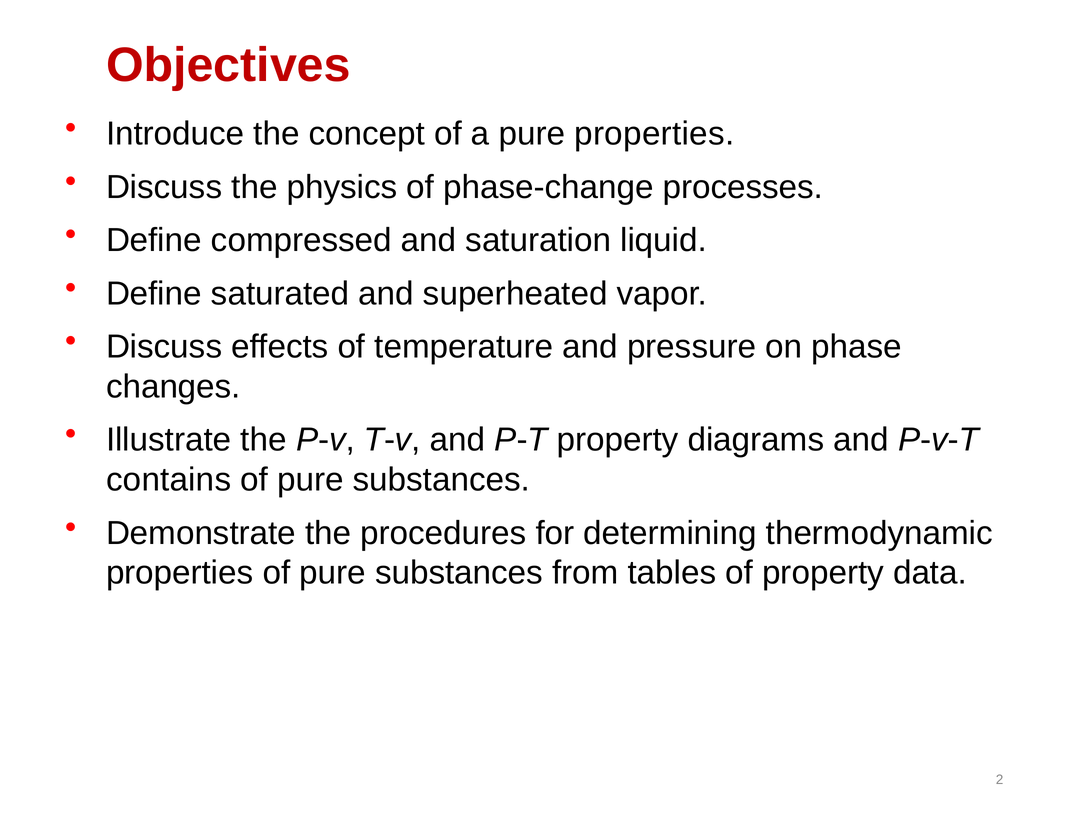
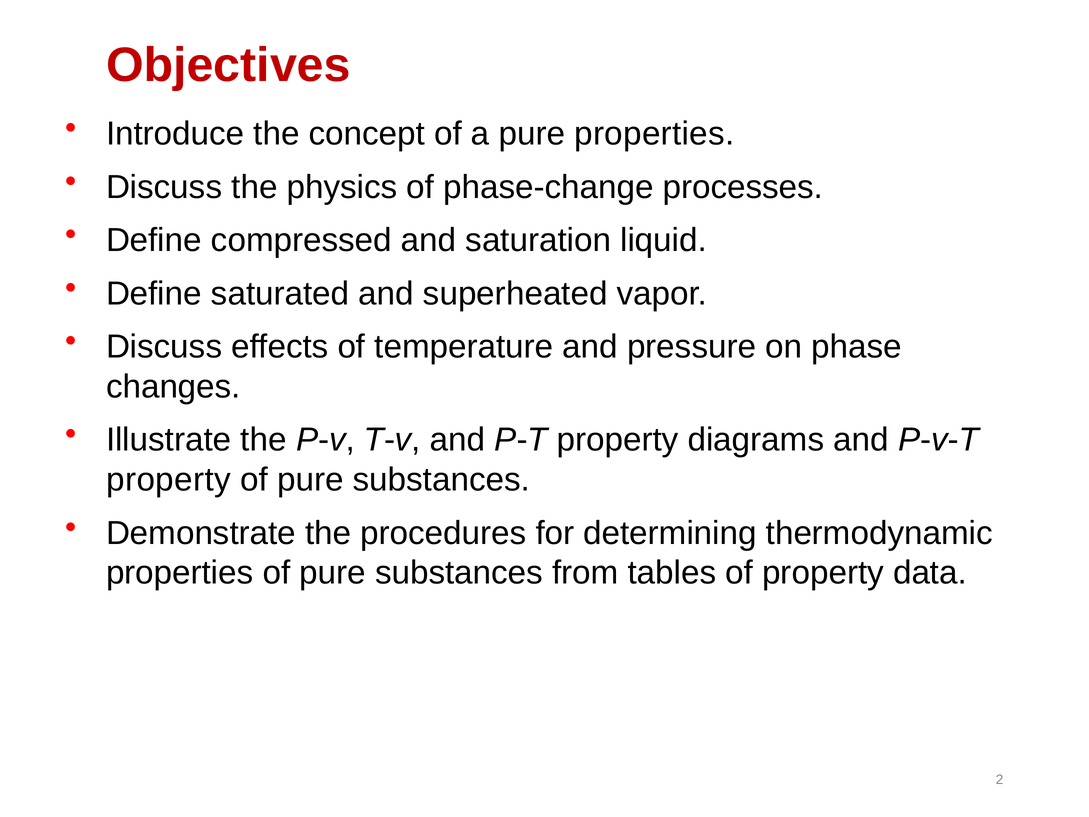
contains: contains -> property (169, 480)
